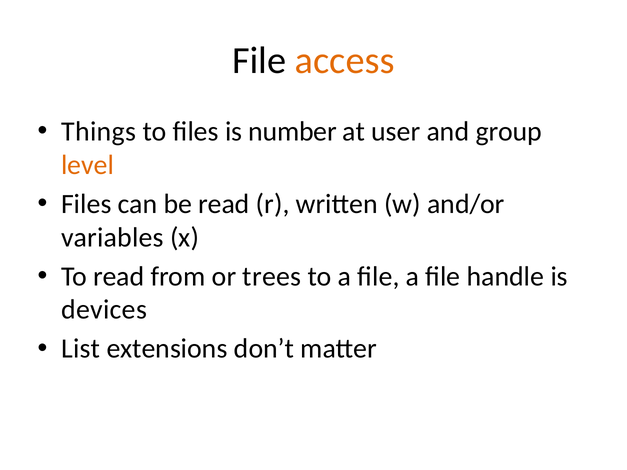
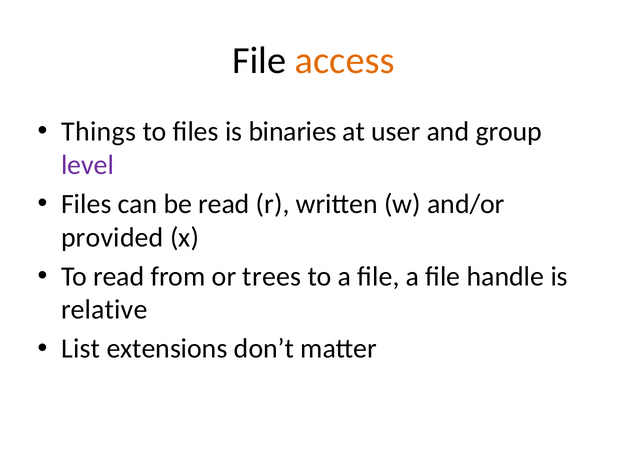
number: number -> binaries (293, 132)
level colour: orange -> purple (88, 165)
variables: variables -> provided (112, 237)
devices: devices -> relative (104, 310)
